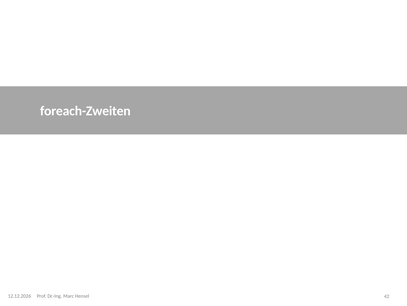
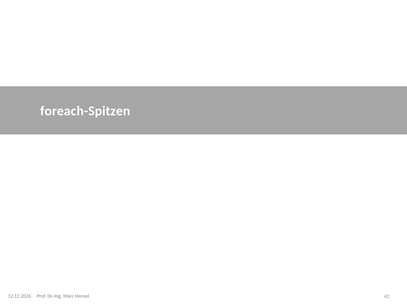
foreach-Zweiten: foreach-Zweiten -> foreach-Spitzen (85, 111)
